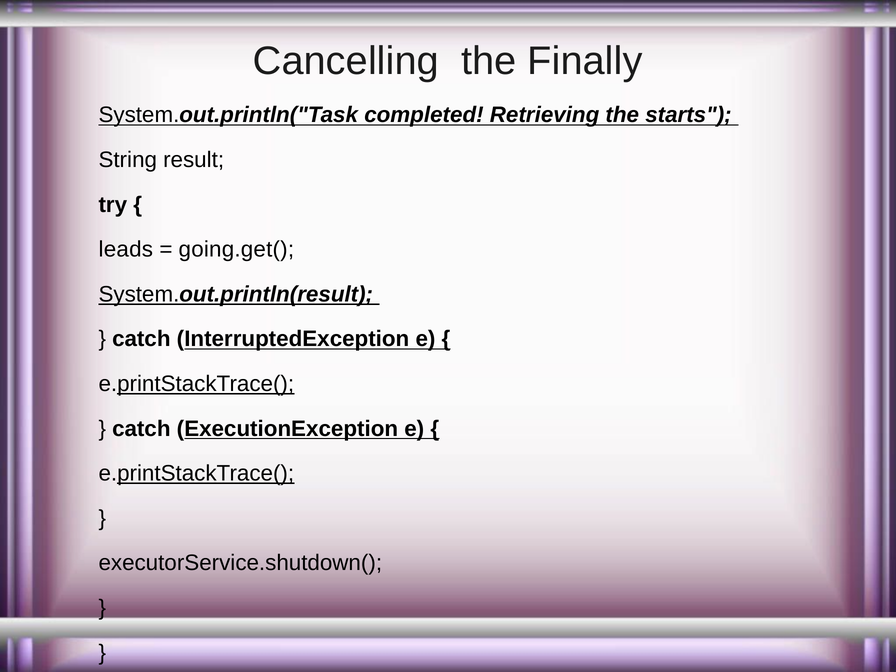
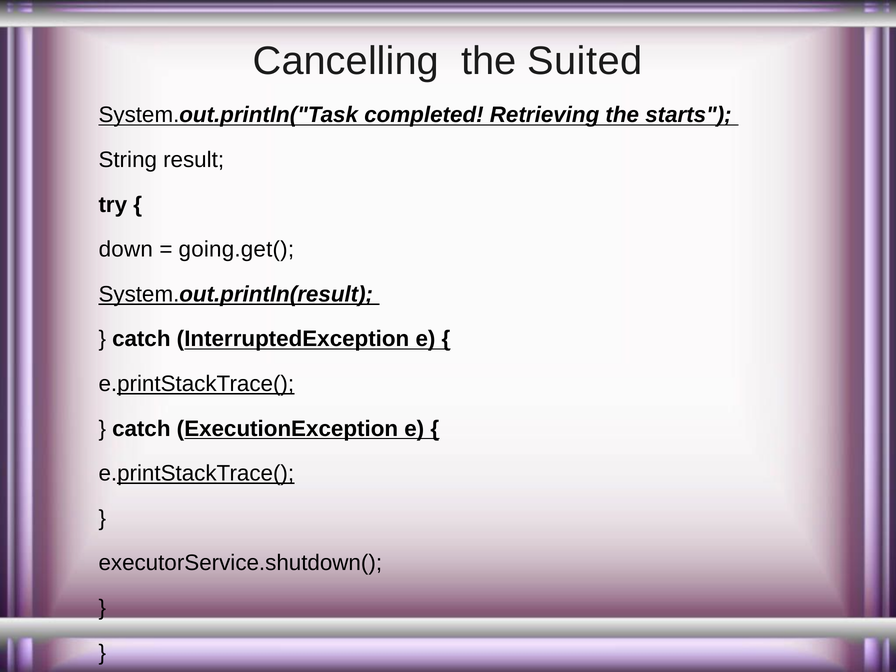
Finally: Finally -> Suited (585, 61)
leads: leads -> down (126, 249)
